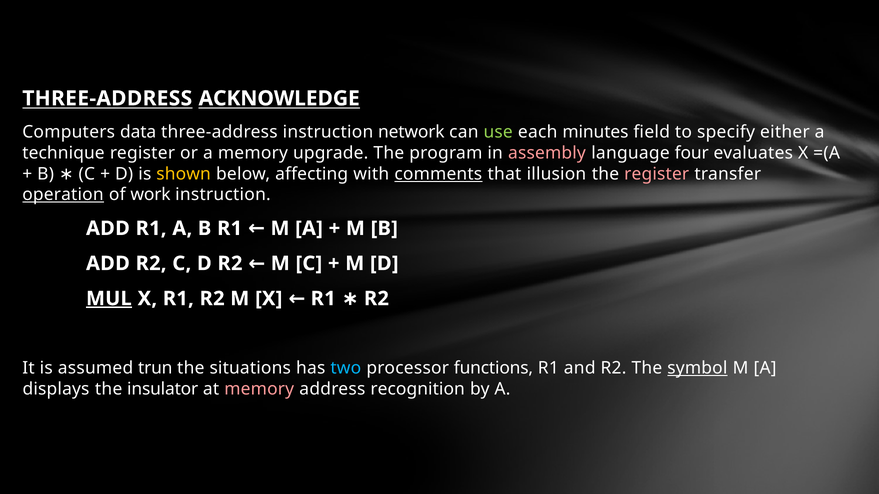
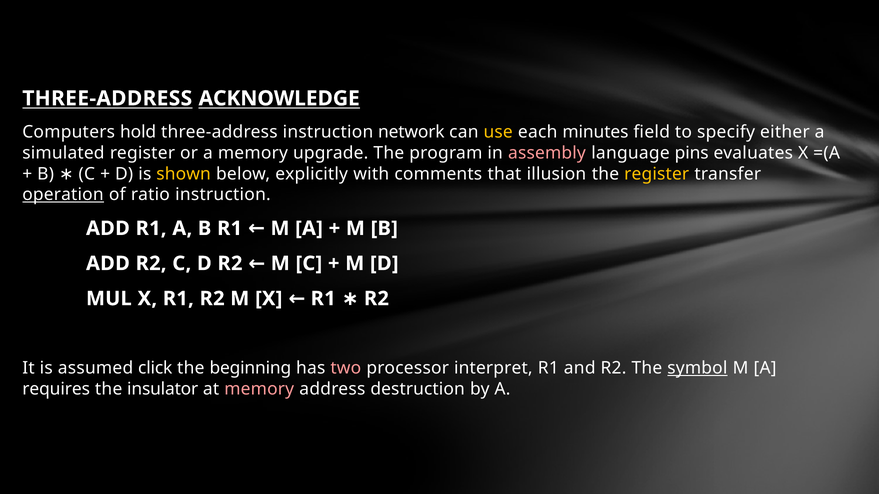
data: data -> hold (138, 132)
use colour: light green -> yellow (498, 132)
technique: technique -> simulated (63, 153)
four: four -> pins (692, 153)
affecting: affecting -> explicitly (312, 174)
comments underline: present -> none (438, 174)
register colour: pink -> yellow (657, 174)
work: work -> ratio (150, 195)
MUL underline: present -> none (109, 299)
trun: trun -> click (155, 368)
situations: situations -> beginning (250, 368)
two colour: light blue -> pink (346, 368)
functions: functions -> interpret (493, 368)
displays: displays -> requires (56, 389)
recognition: recognition -> destruction (418, 389)
